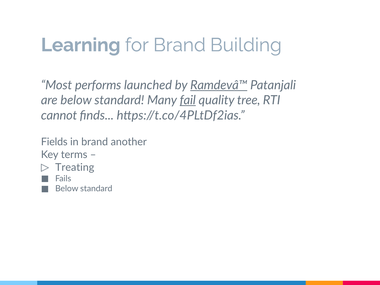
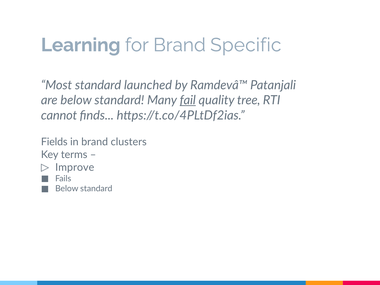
Building: Building -> Specific (246, 45)
Most performs: performs -> standard (98, 85)
Ramdevâ™ underline: present -> none (219, 85)
another: another -> clusters (129, 142)
Treating: Treating -> Improve (75, 167)
